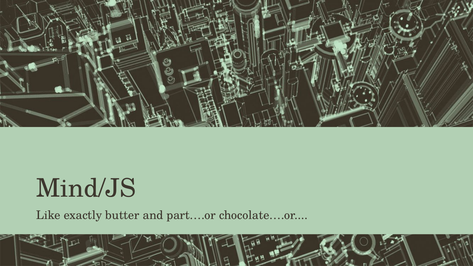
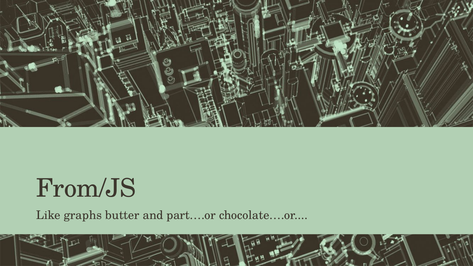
Mind/JS: Mind/JS -> From/JS (86, 189)
exactly: exactly -> graphs (83, 215)
